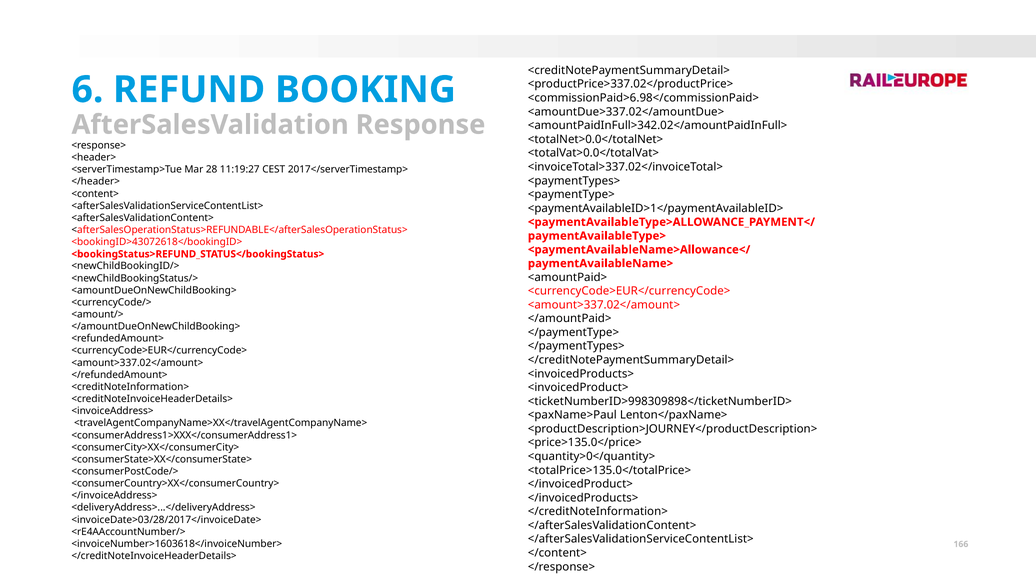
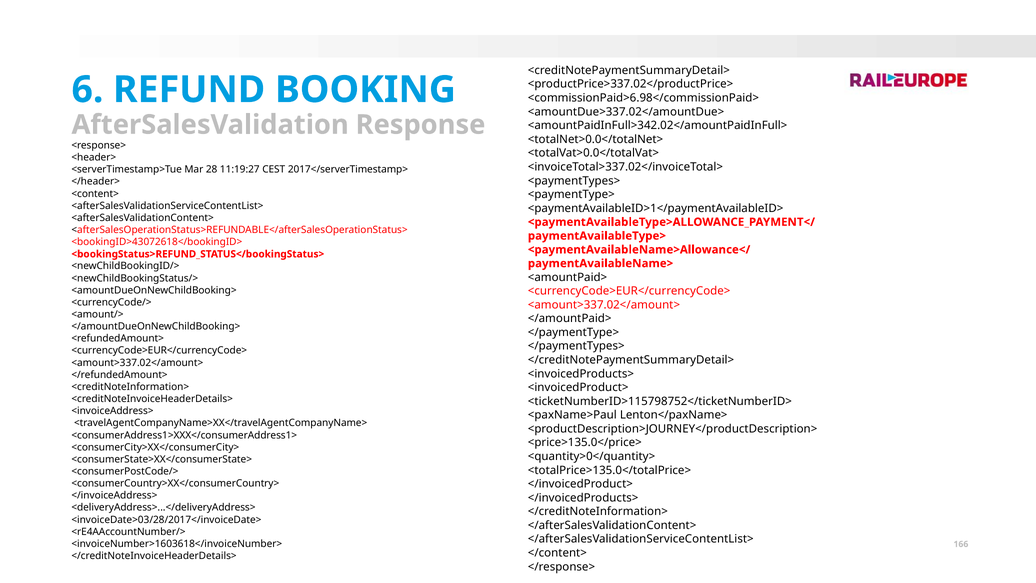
<ticketNumberID>998309898</ticketNumberID>: <ticketNumberID>998309898</ticketNumberID> -> <ticketNumberID>115798752</ticketNumberID> (660, 401)
